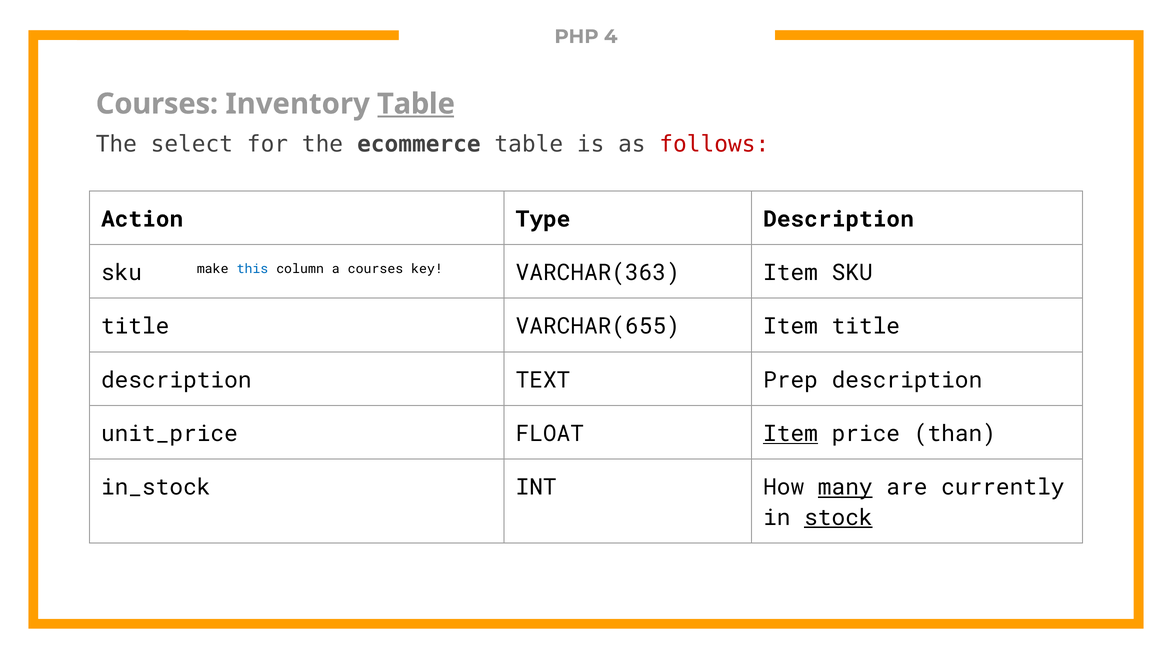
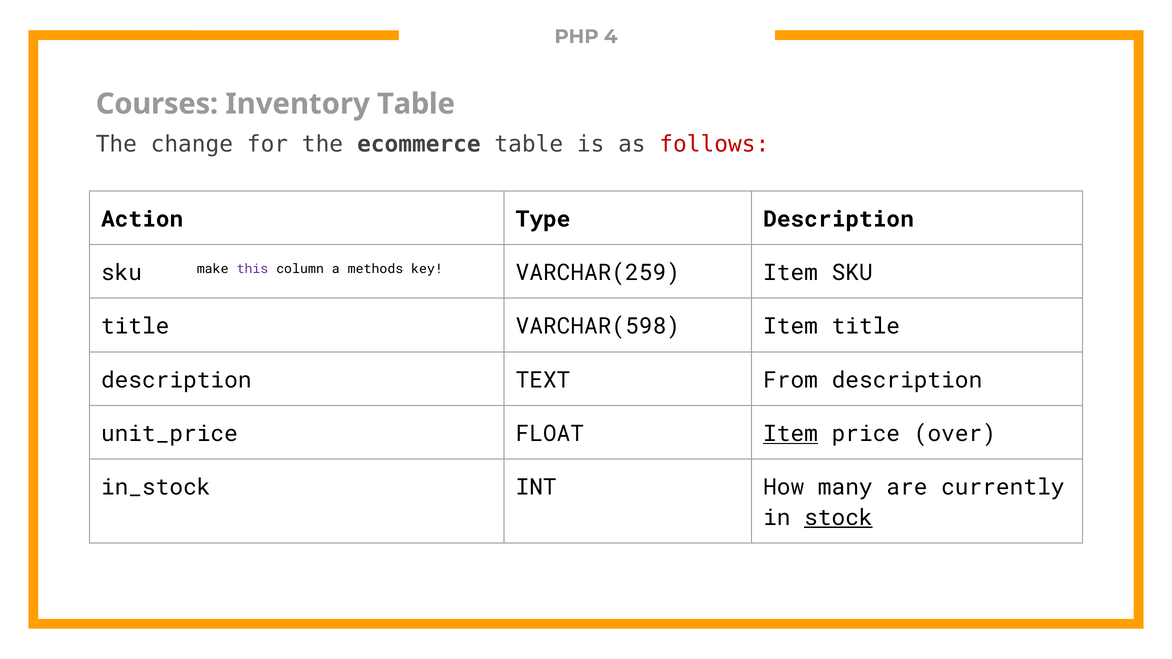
Table underline: present -> none (416, 104)
select: select -> change (192, 145)
this colour: blue -> purple (252, 269)
a courses: courses -> methods (375, 269)
VARCHAR(363: VARCHAR(363 -> VARCHAR(259 (598, 273)
VARCHAR(655: VARCHAR(655 -> VARCHAR(598 (598, 326)
Prep: Prep -> From (791, 380)
than: than -> over (955, 434)
many underline: present -> none (845, 487)
